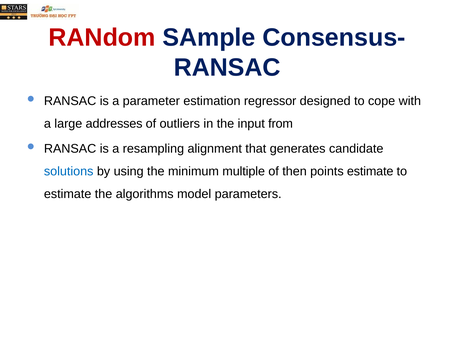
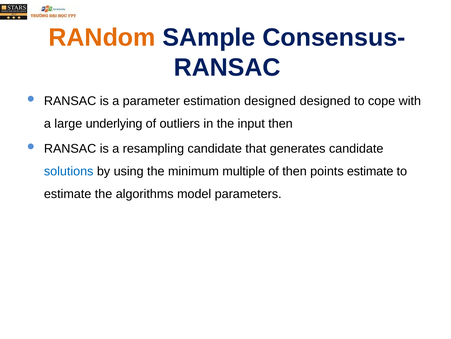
RANdom colour: red -> orange (102, 37)
estimation regressor: regressor -> designed (270, 101)
addresses: addresses -> underlying (114, 123)
input from: from -> then (281, 123)
resampling alignment: alignment -> candidate (215, 148)
